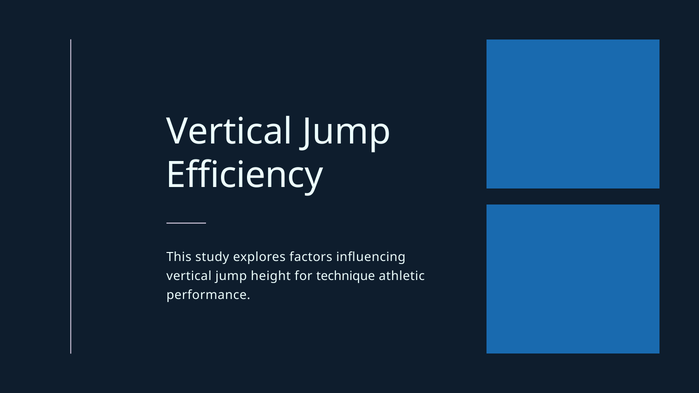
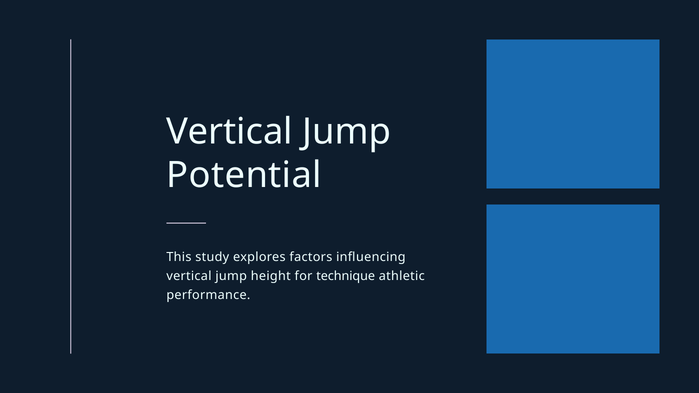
Efficiency: Efficiency -> Potential (244, 175)
